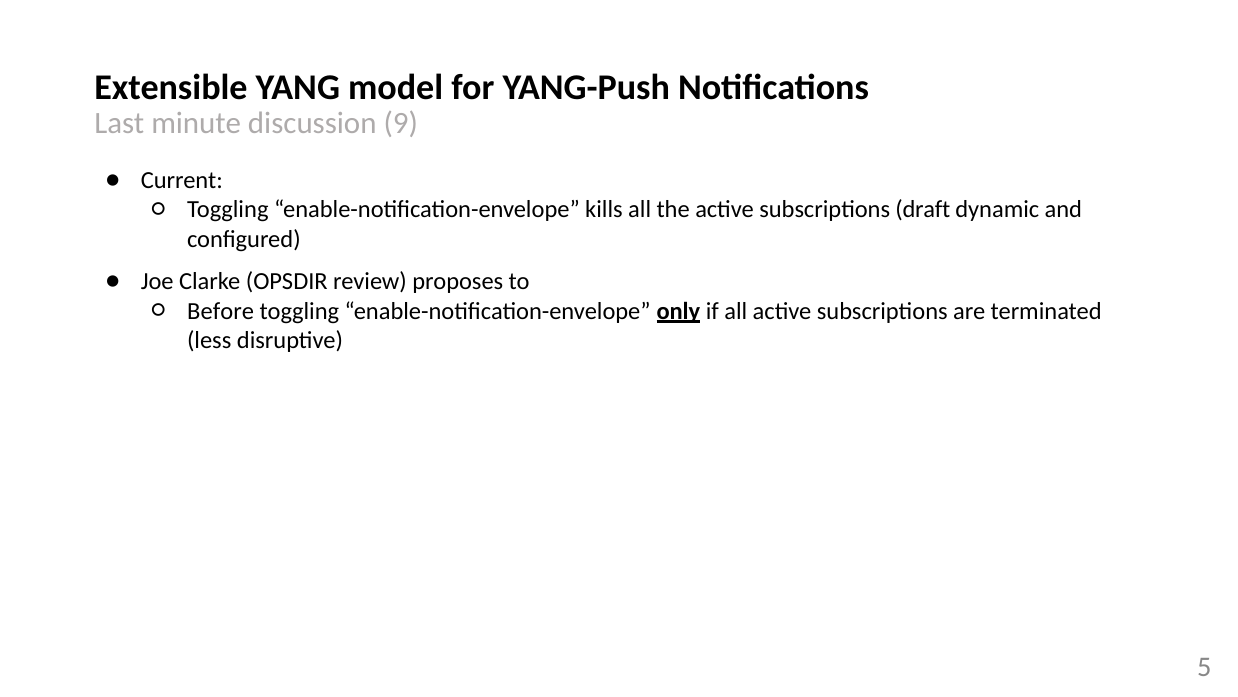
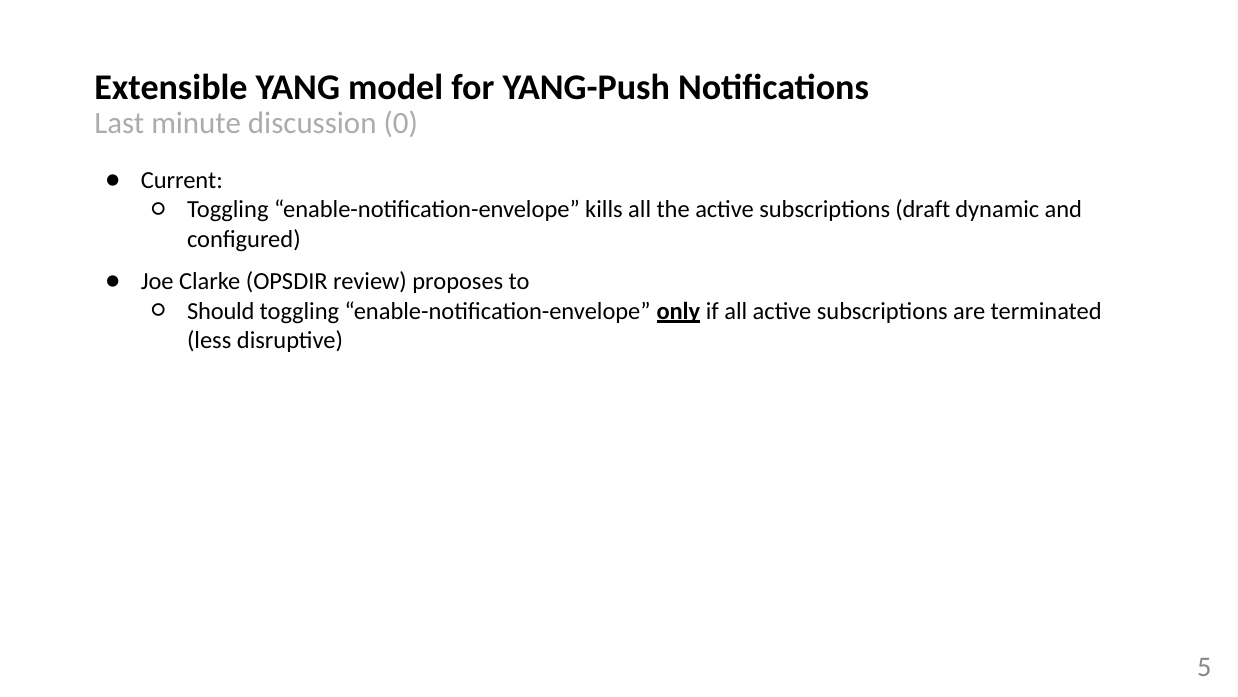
9: 9 -> 0 (401, 124)
Before: Before -> Should (221, 311)
